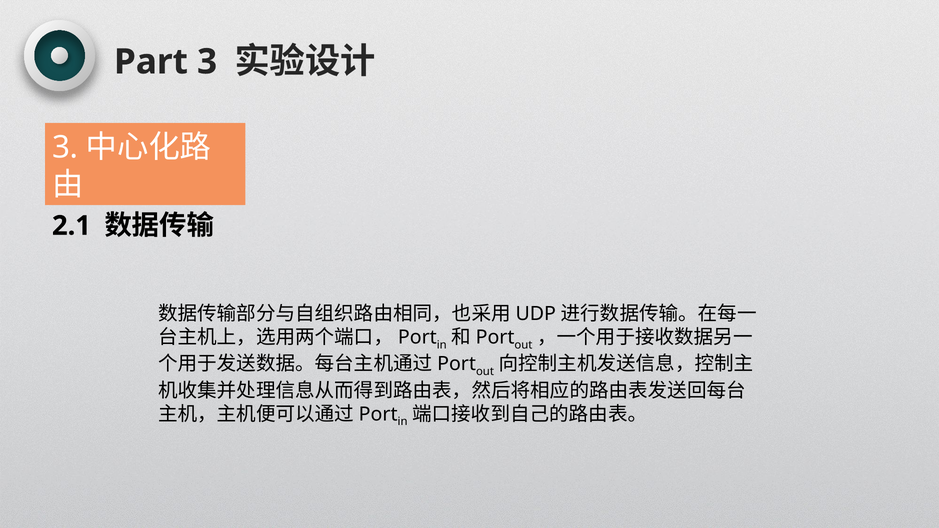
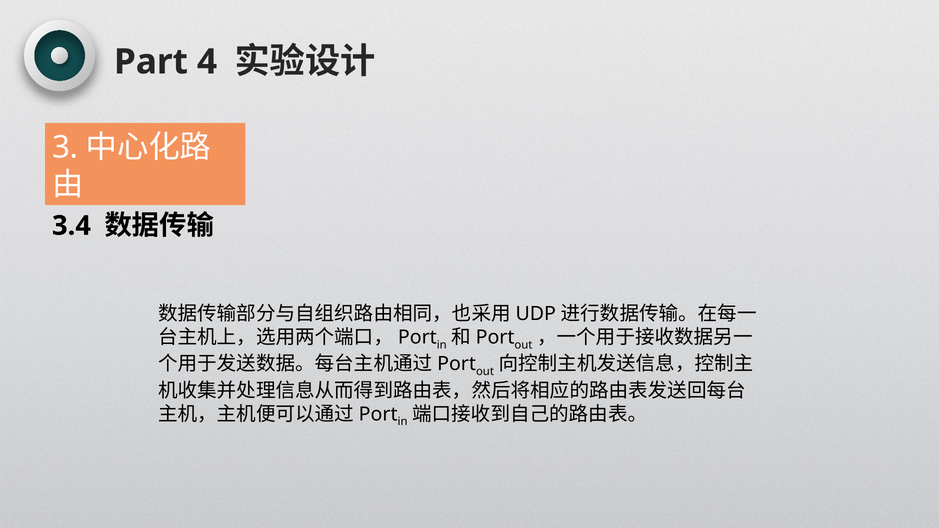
Part 3: 3 -> 4 (207, 62)
2.1: 2.1 -> 3.4 (71, 226)
